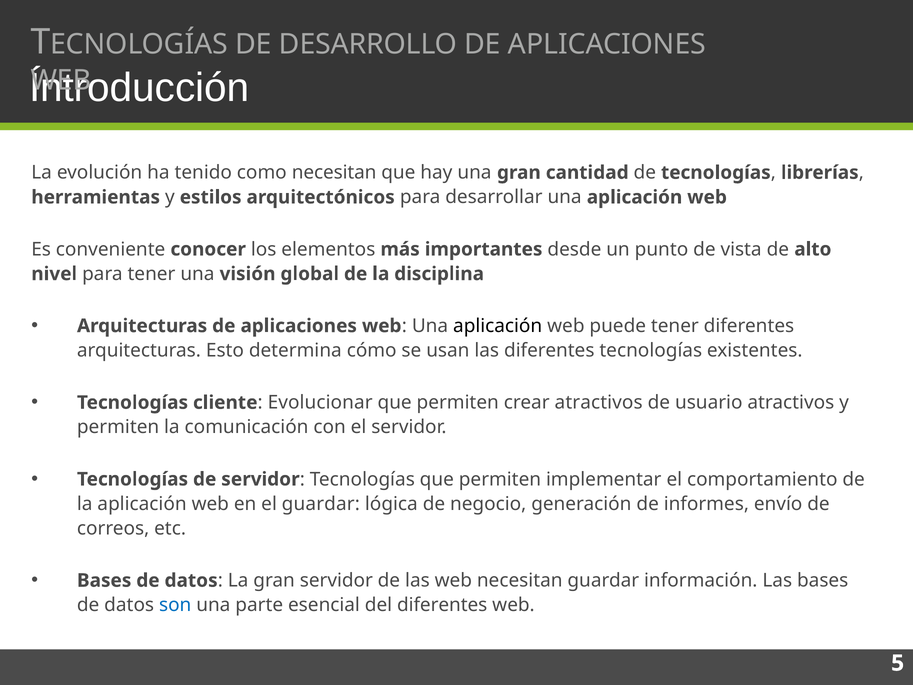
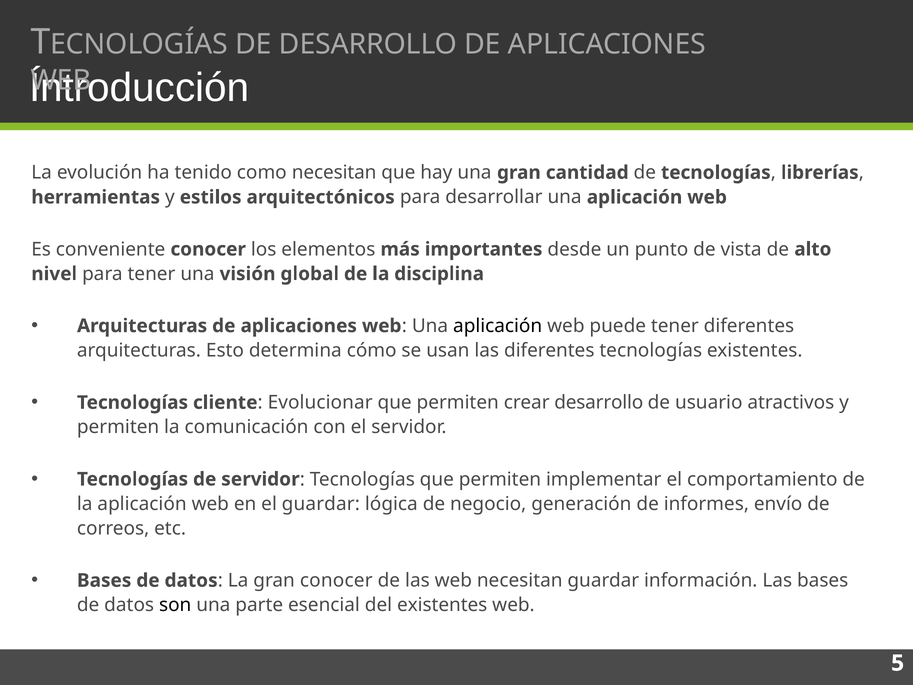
crear atractivos: atractivos -> desarrollo (599, 402)
gran servidor: servidor -> conocer (336, 580)
son colour: blue -> black (175, 605)
del diferentes: diferentes -> existentes (442, 605)
